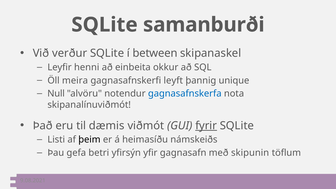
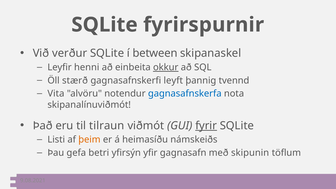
samanburði: samanburði -> fyrirspurnir (204, 25)
okkur underline: none -> present (166, 67)
meira: meira -> stærð (75, 80)
unique: unique -> tvennd (234, 80)
Null: Null -> Vita (56, 94)
dæmis: dæmis -> tilraun (107, 126)
þeim colour: black -> orange (89, 140)
